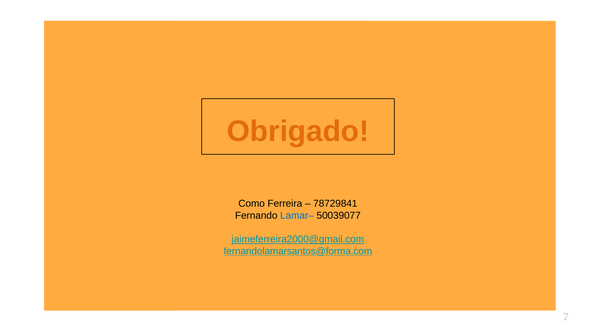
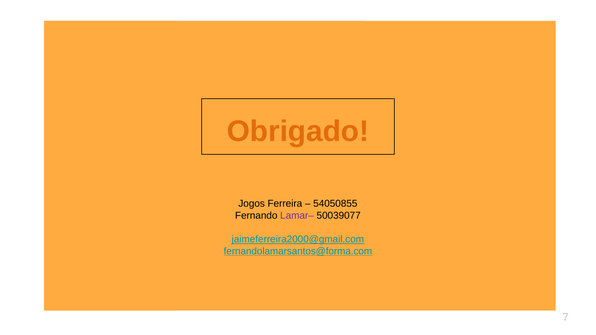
Como: Como -> Jogos (252, 204)
78729841: 78729841 -> 54050855 (335, 204)
Lamar– colour: blue -> purple (297, 216)
